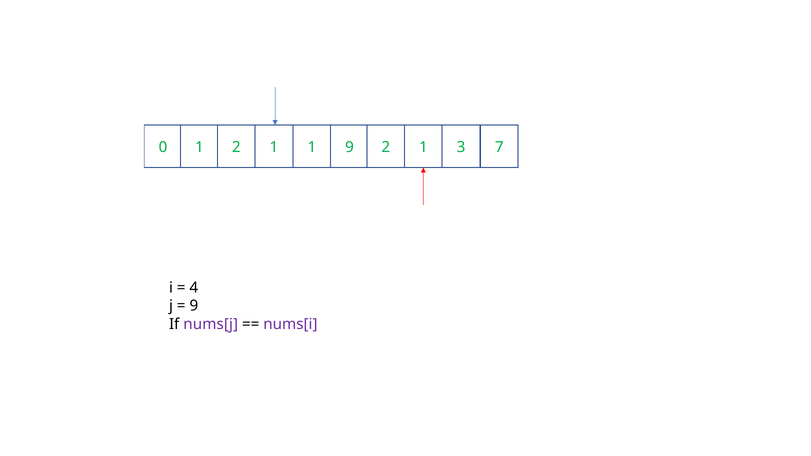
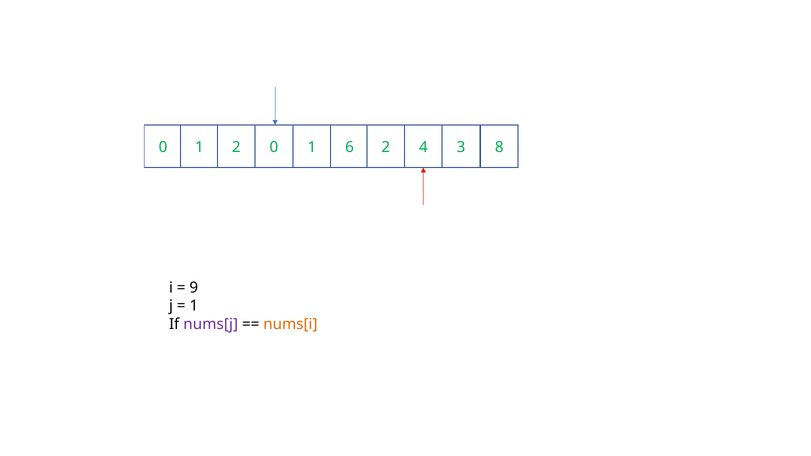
1 2 1: 1 -> 0 (274, 147)
1 9: 9 -> 6 (349, 147)
1: 1 -> 4 (423, 147)
7: 7 -> 8 (499, 147)
4: 4 -> 9 (194, 288)
9: 9 -> 1 (194, 306)
nums[i colour: purple -> orange (290, 324)
